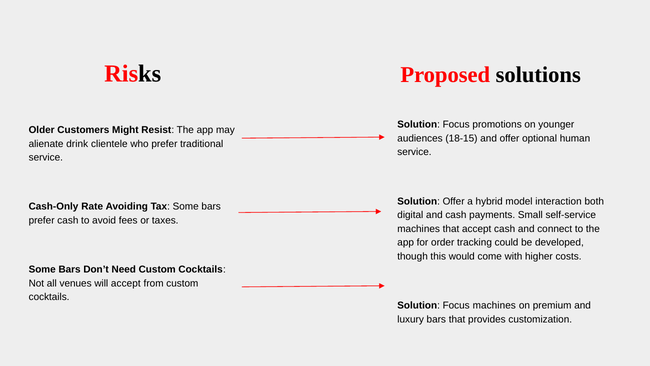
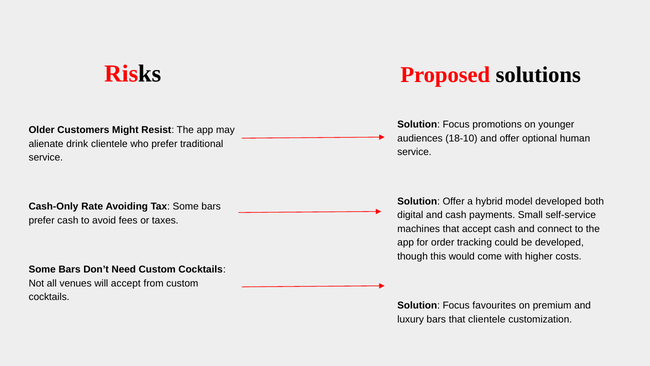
18-15: 18-15 -> 18-10 (461, 138)
model interaction: interaction -> developed (559, 201)
Focus machines: machines -> favourites (494, 305)
that provides: provides -> clientele (487, 319)
